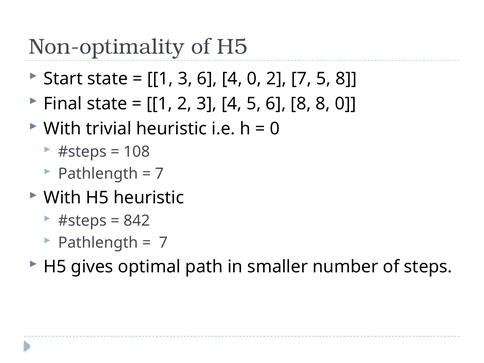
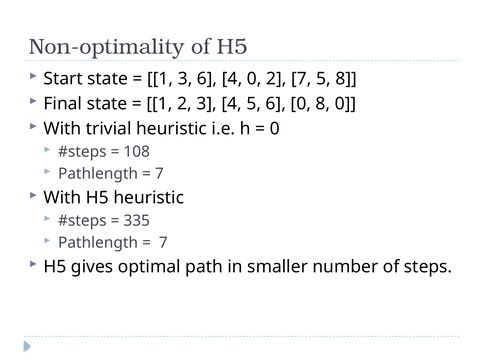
6 8: 8 -> 0 (301, 104)
842: 842 -> 335 (137, 221)
